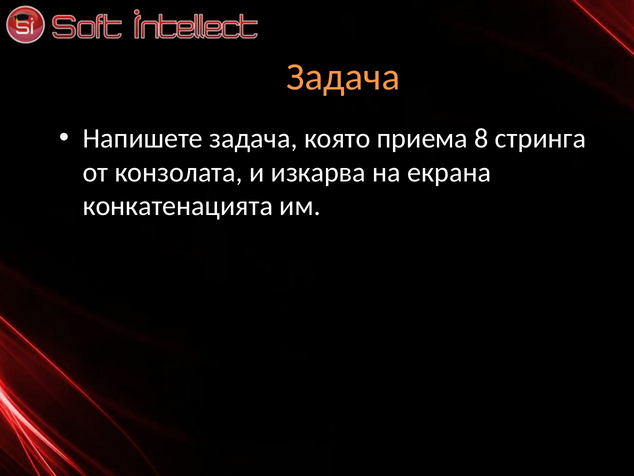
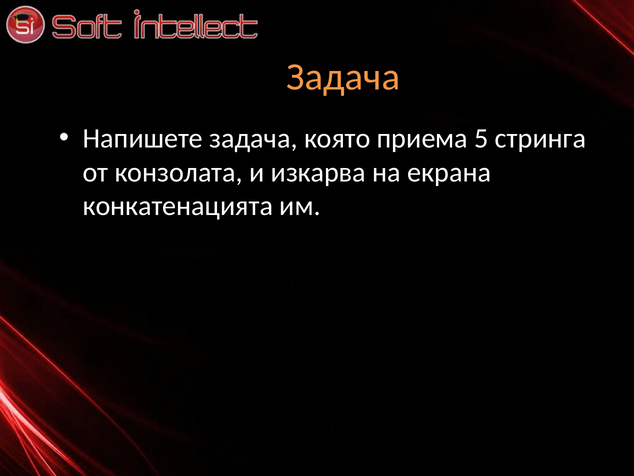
8: 8 -> 5 (481, 138)
